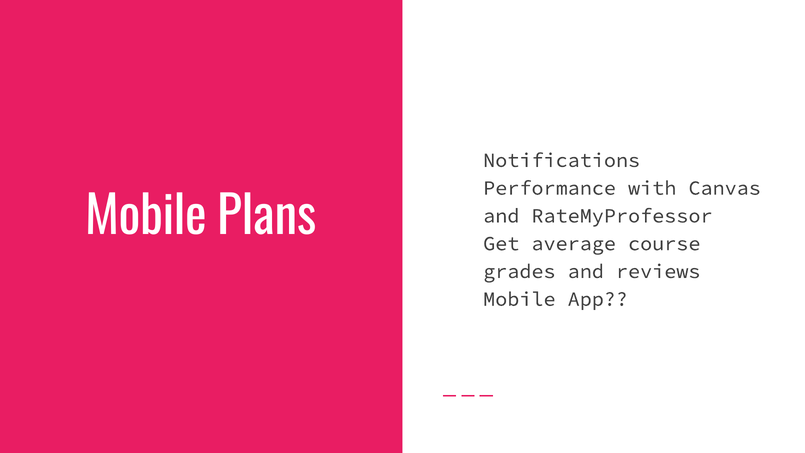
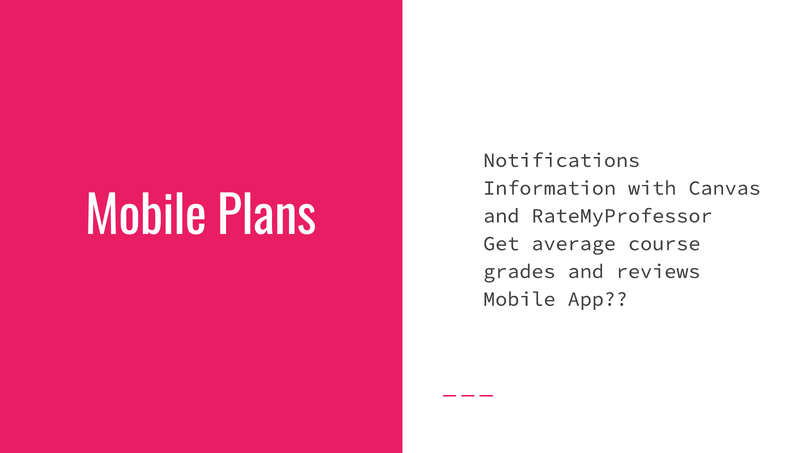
Performance: Performance -> Information (550, 188)
